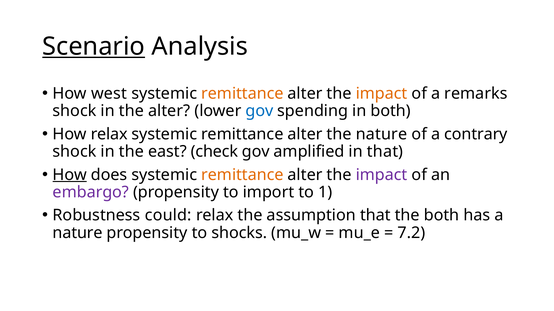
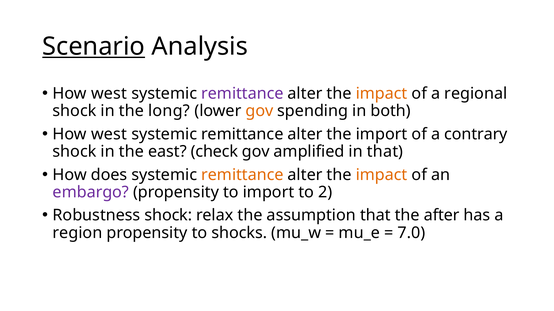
remittance colour: orange -> purple (242, 94)
remarks: remarks -> regional (476, 94)
the alter: alter -> long (169, 111)
gov colour: blue -> orange (259, 111)
relax: relax -> west (109, 134)
the nature: nature -> import (382, 134)
How underline: present -> none (70, 175)
impact colour: purple -> orange (382, 175)
1: 1 -> 2 (325, 192)
Robustness could: could -> shock (168, 216)
the both: both -> after (442, 216)
nature: nature -> region (77, 233)
7.2: 7.2 -> 7.0 (411, 233)
